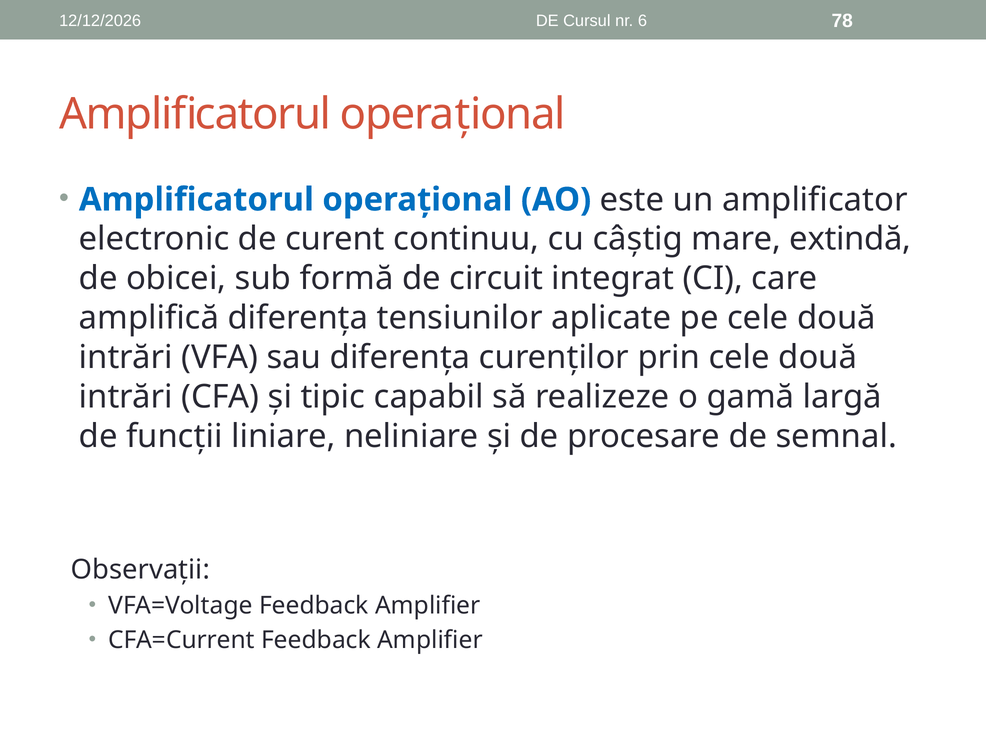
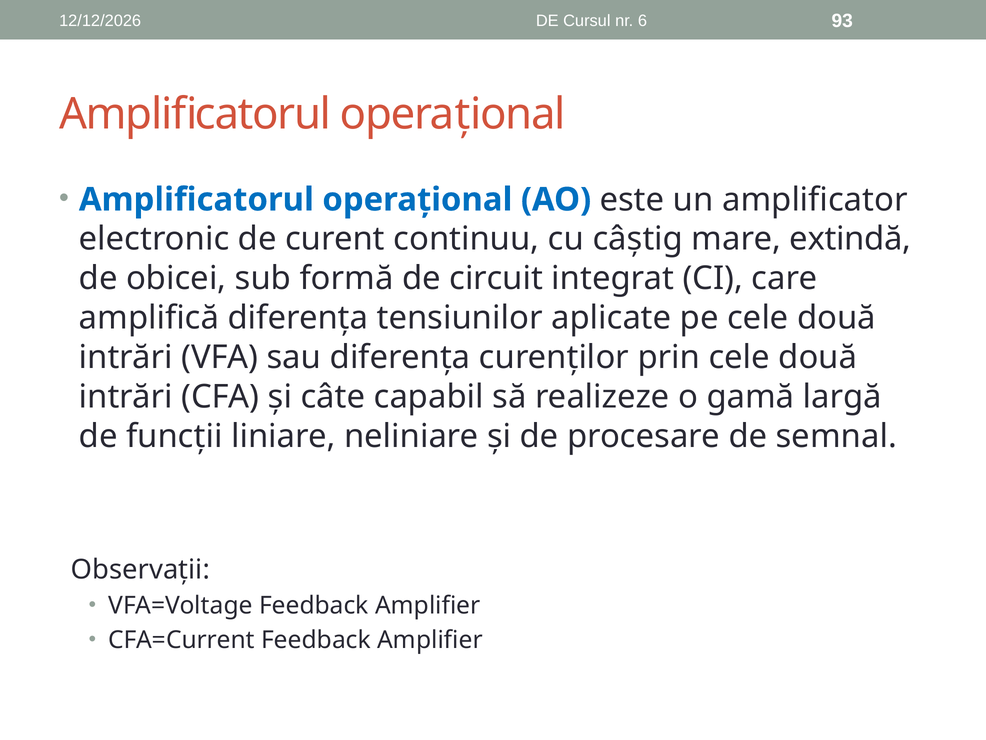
78: 78 -> 93 (842, 21)
tipic: tipic -> câte (333, 397)
